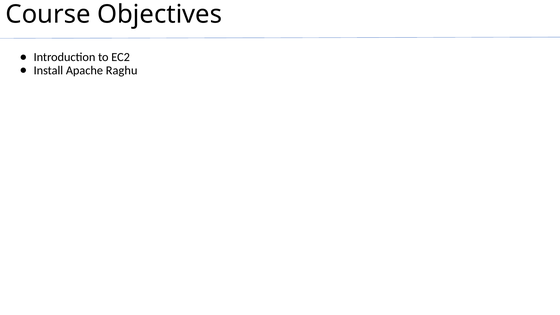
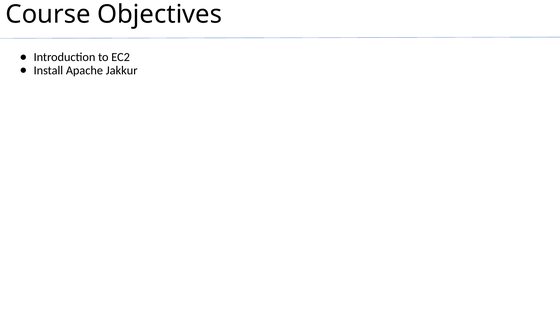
Raghu: Raghu -> Jakkur (122, 70)
